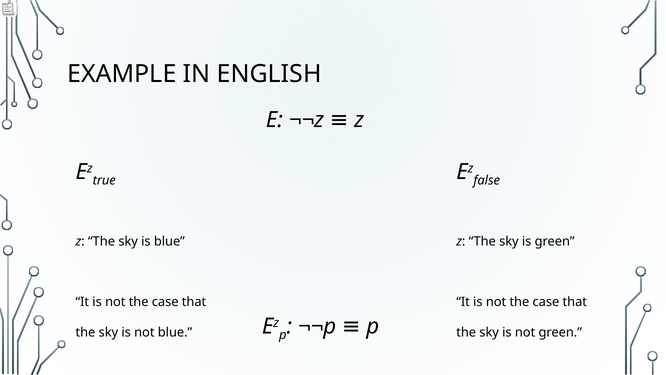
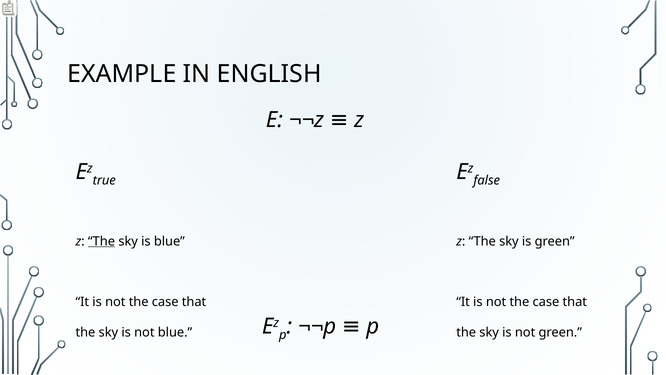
The underline: none -> present (102, 241)
